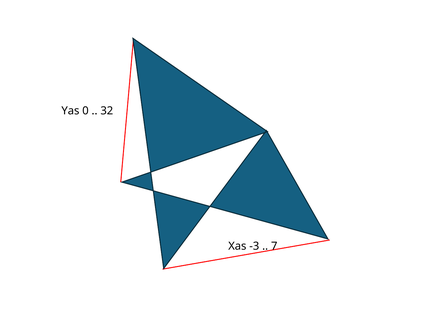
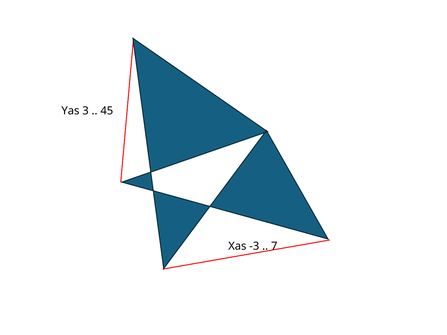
0: 0 -> 3 (85, 111)
32: 32 -> 45 (107, 111)
